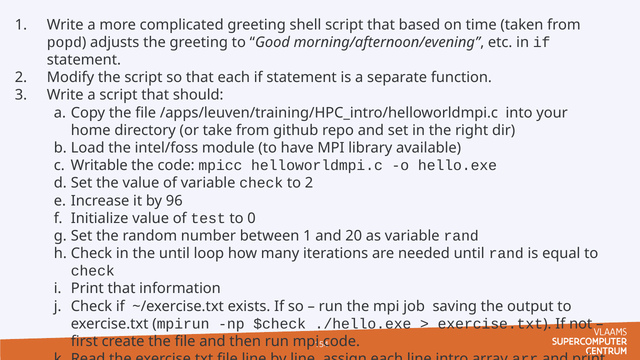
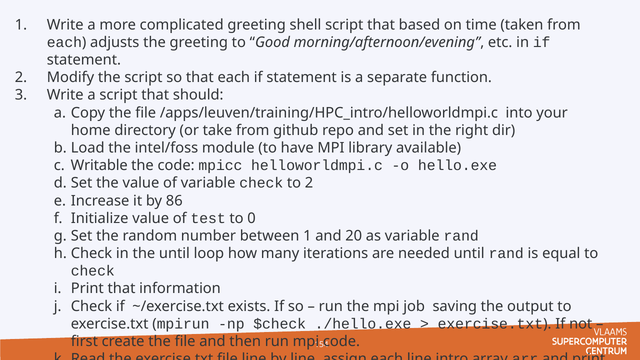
popd: popd -> each (64, 42)
96: 96 -> 86 (174, 201)
